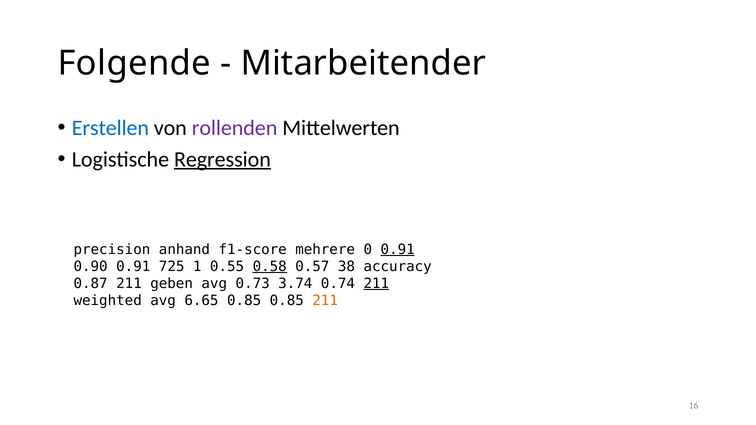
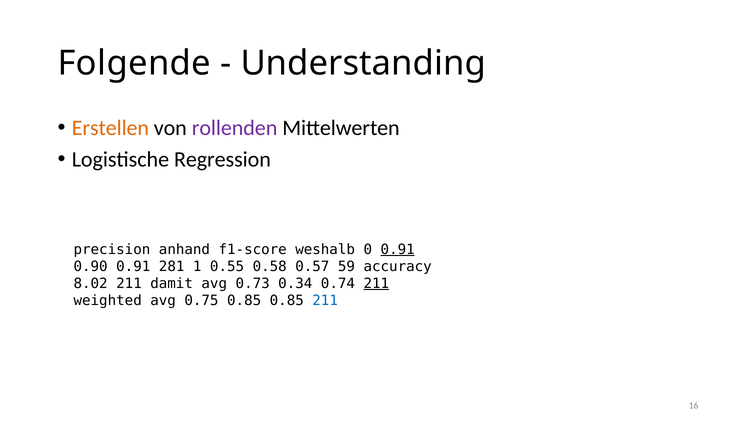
Mitarbeitender: Mitarbeitender -> Understanding (363, 64)
Erstellen colour: blue -> orange (110, 128)
Regression underline: present -> none (222, 160)
mehrere: mehrere -> weshalb (325, 250)
725: 725 -> 281 (172, 267)
0.58 underline: present -> none (270, 267)
38: 38 -> 59 (346, 267)
0.87: 0.87 -> 8.02 (91, 284)
geben: geben -> damit (172, 284)
3.74: 3.74 -> 0.34 (295, 284)
6.65: 6.65 -> 0.75 (201, 301)
211 colour: orange -> blue (325, 301)
